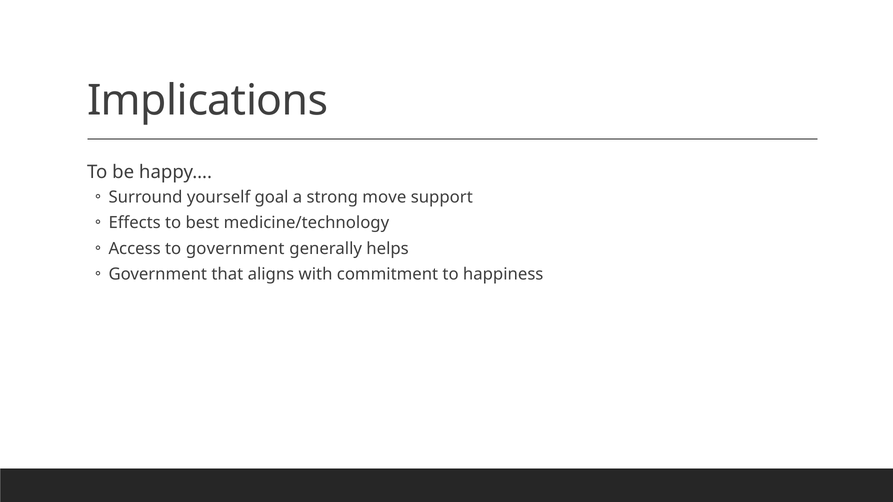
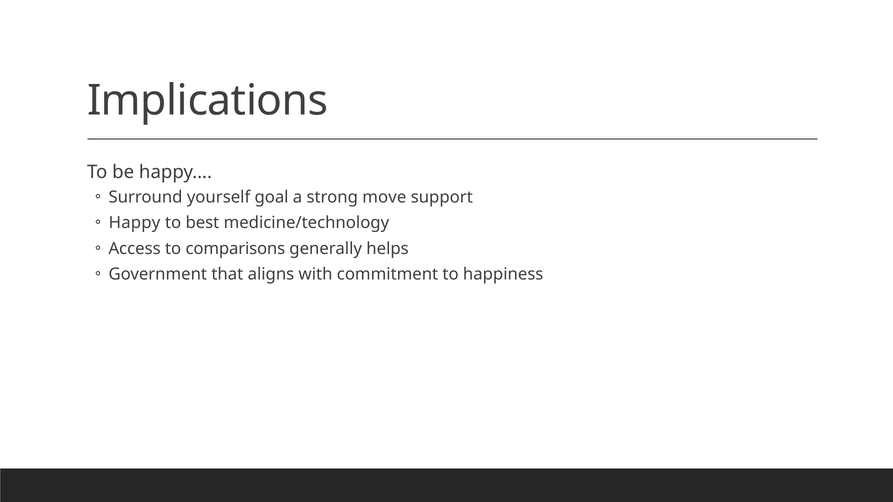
Effects: Effects -> Happy (135, 223)
to government: government -> comparisons (235, 249)
